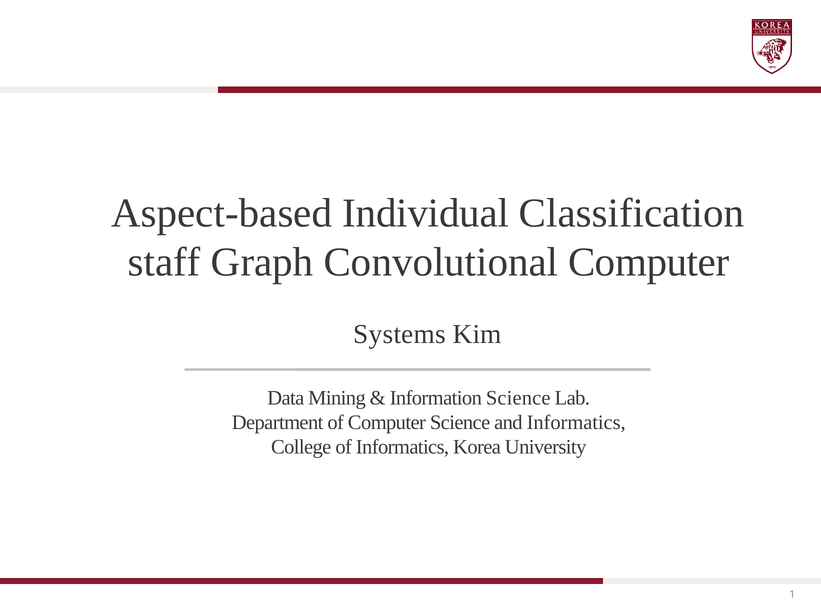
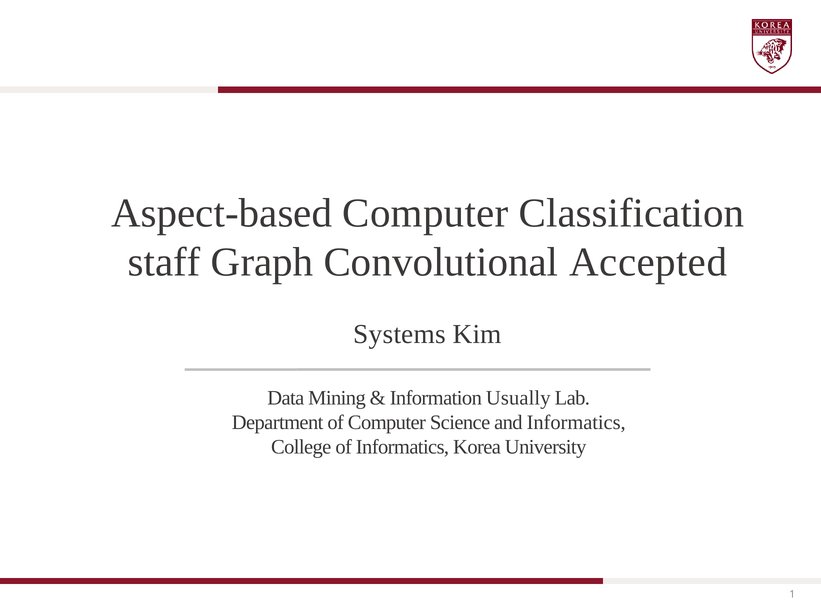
Aspect-based Individual: Individual -> Computer (425, 213)
Convolutional Computer: Computer -> Accepted (648, 262)
Information Science: Science -> Usually (518, 398)
